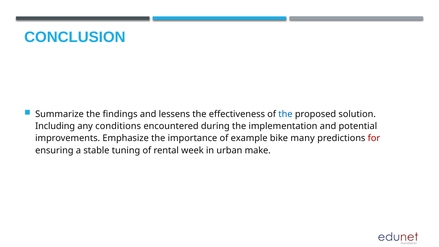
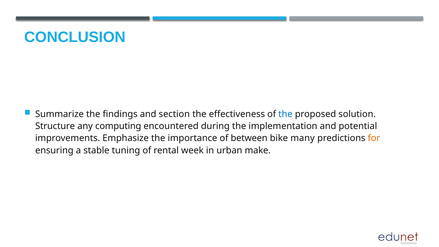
lessens: lessens -> section (174, 114)
Including: Including -> Structure (55, 126)
conditions: conditions -> computing (118, 126)
example: example -> between (249, 138)
for colour: red -> orange (374, 138)
